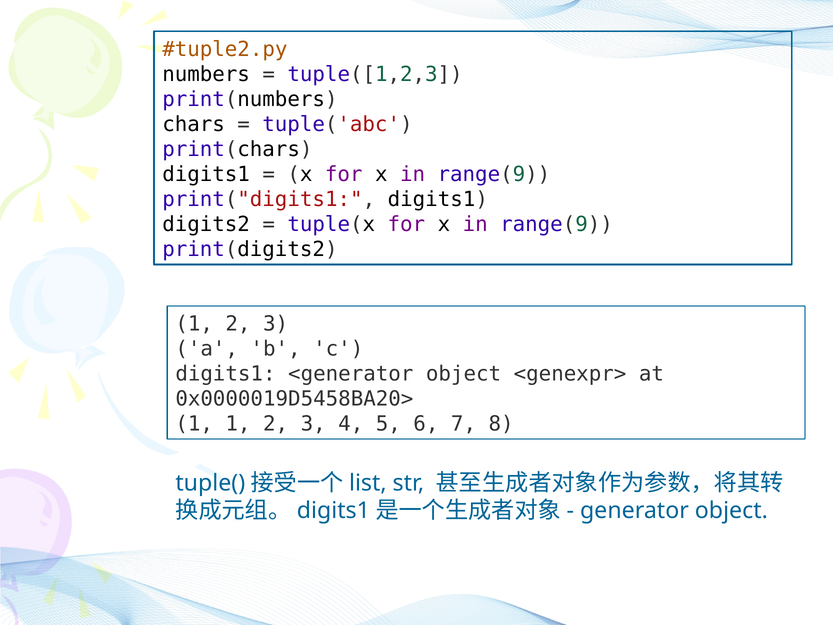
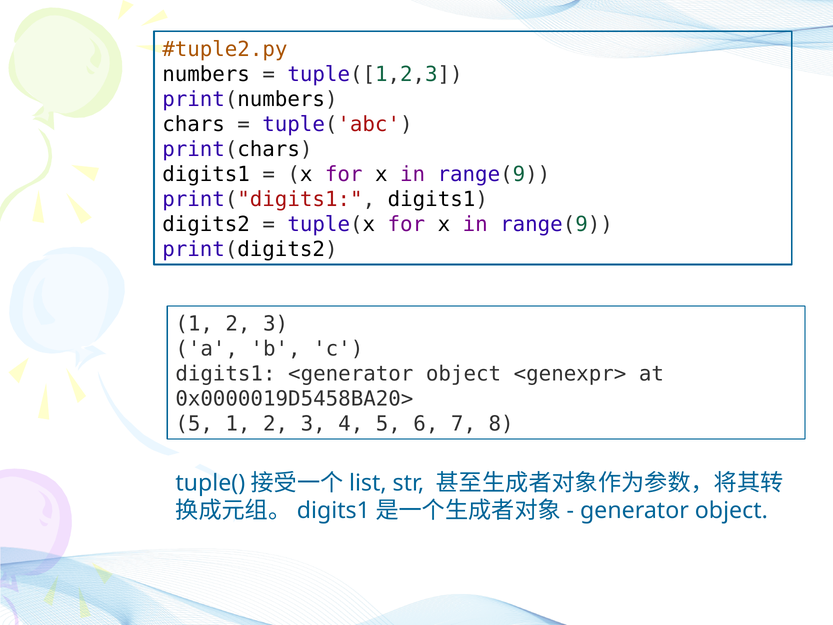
1: 1 -> 5 (194, 424)
